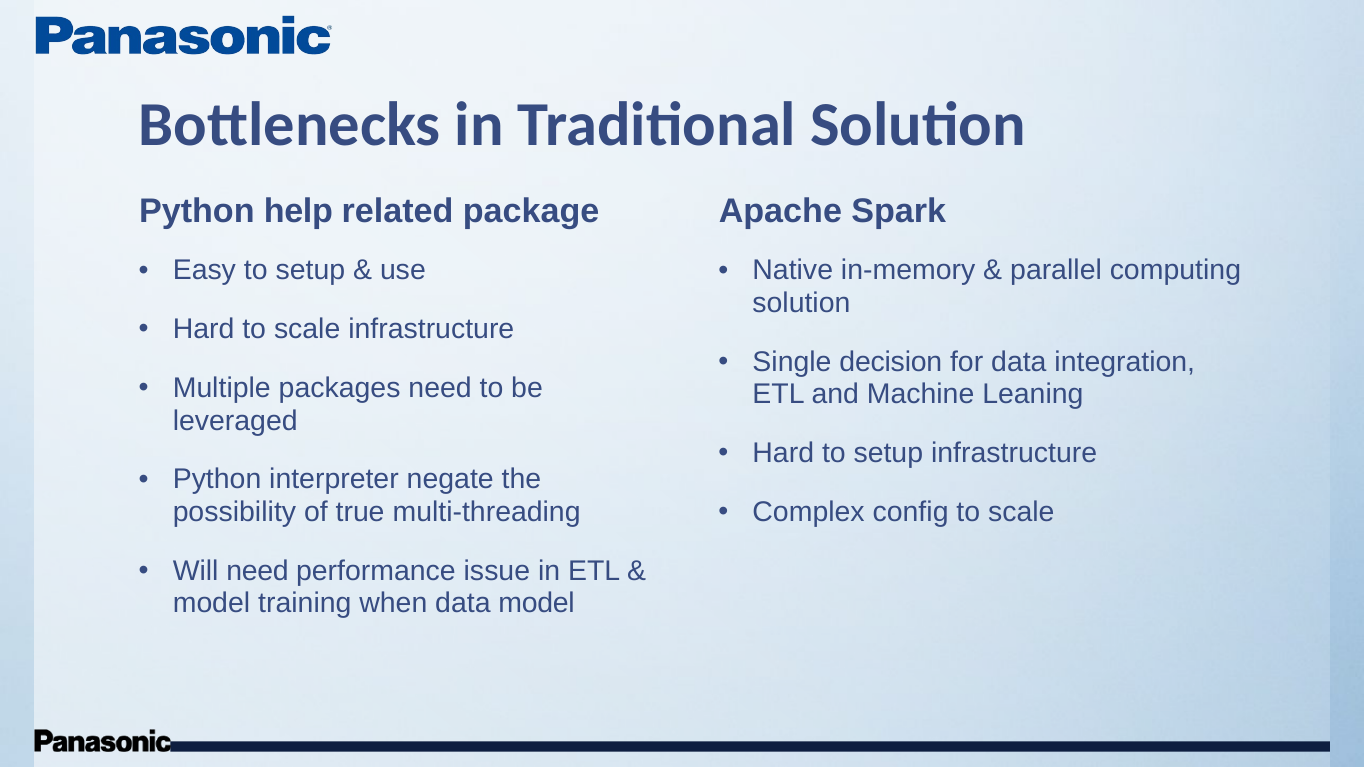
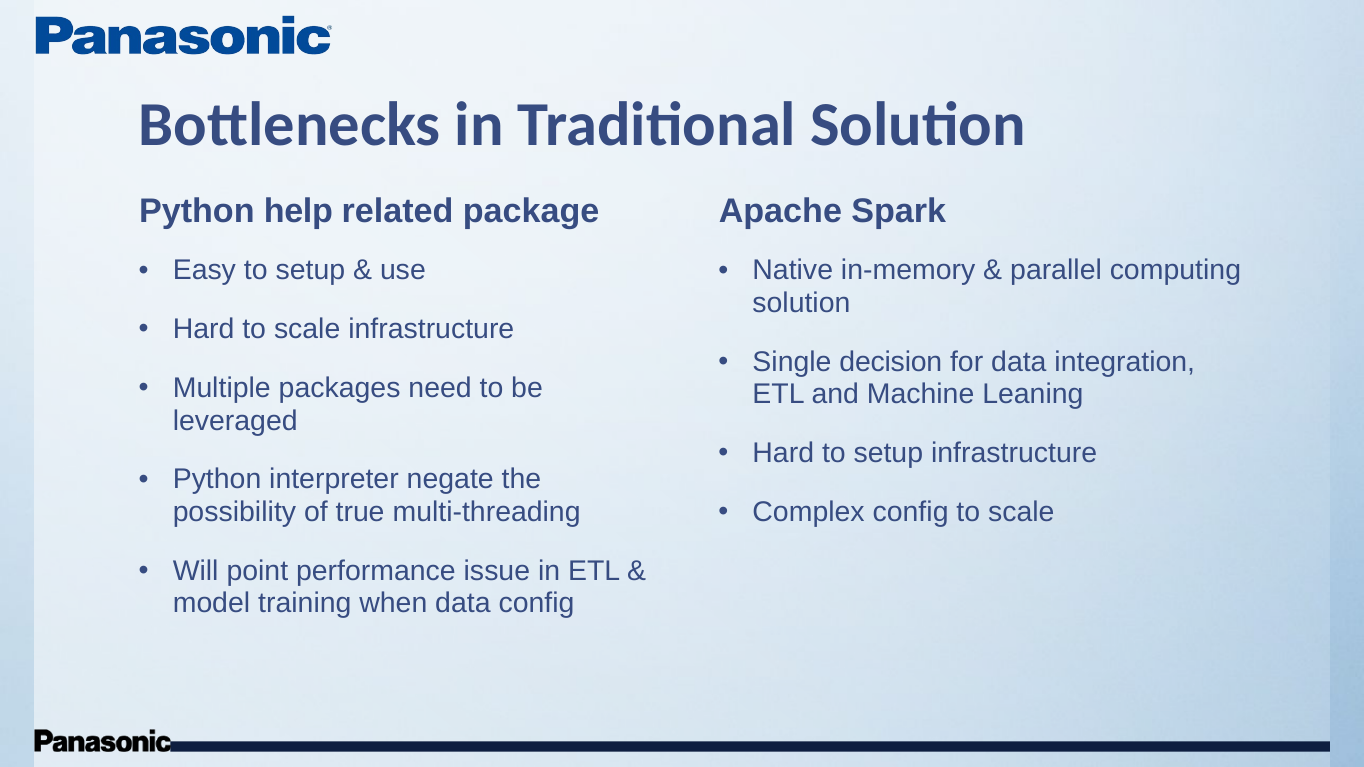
Will need: need -> point (257, 571)
data model: model -> config (537, 604)
